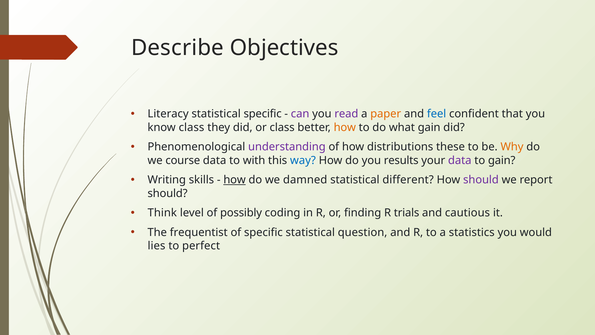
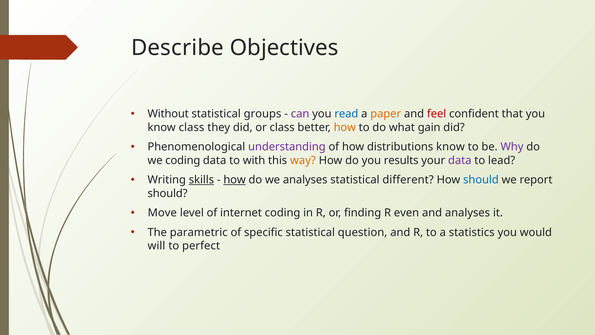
Literacy: Literacy -> Without (168, 114)
statistical specific: specific -> groups (263, 114)
read colour: purple -> blue (346, 114)
feel colour: blue -> red (437, 114)
distributions these: these -> know (450, 147)
Why colour: orange -> purple (512, 147)
we course: course -> coding (183, 160)
way colour: blue -> orange (303, 160)
to gain: gain -> lead (502, 160)
skills underline: none -> present (201, 180)
we damned: damned -> analyses (305, 180)
should colour: purple -> blue (481, 180)
Think: Think -> Move (162, 213)
possibly: possibly -> internet (241, 213)
trials: trials -> even (407, 213)
and cautious: cautious -> analyses (468, 213)
frequentist: frequentist -> parametric (199, 232)
lies: lies -> will (156, 246)
